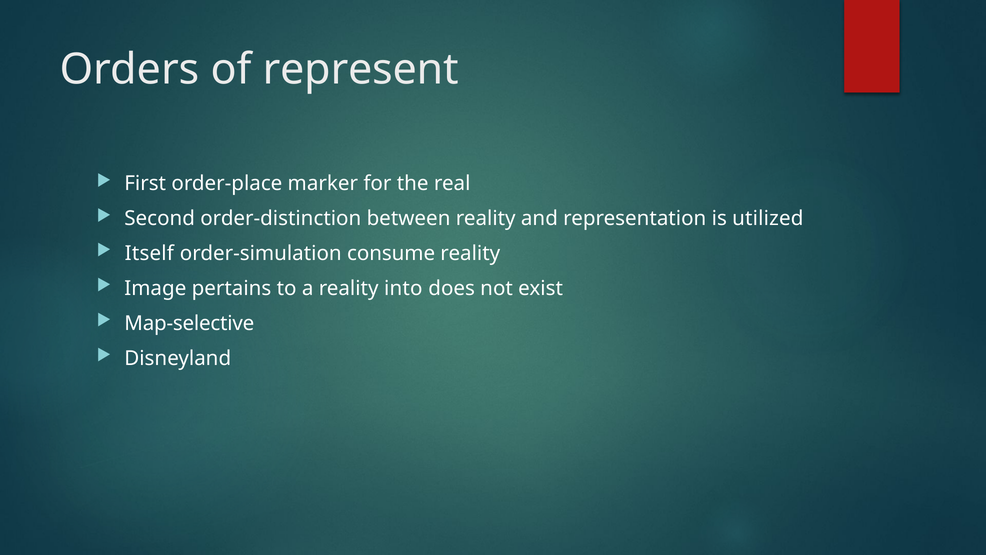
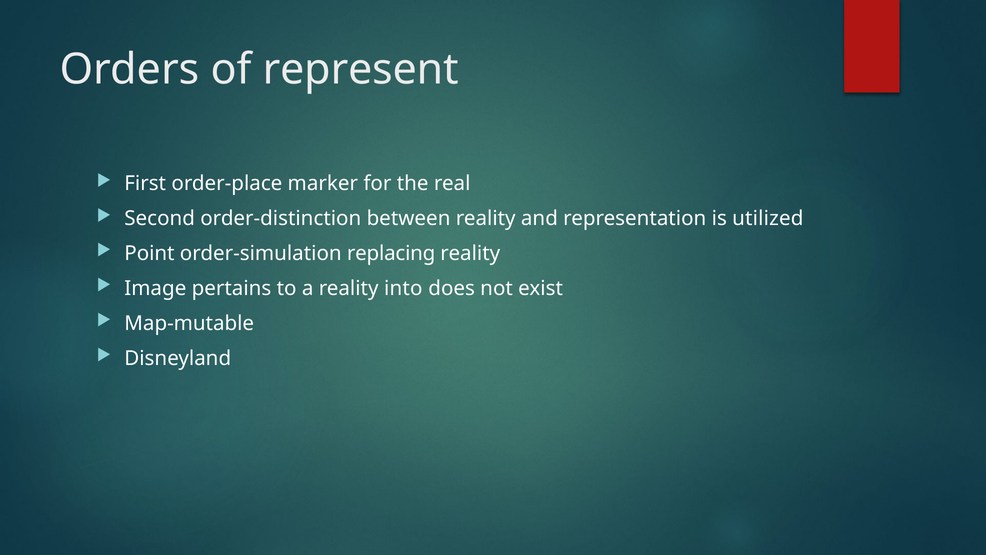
Itself: Itself -> Point (149, 253)
consume: consume -> replacing (391, 253)
Map-selective: Map-selective -> Map-mutable (189, 323)
